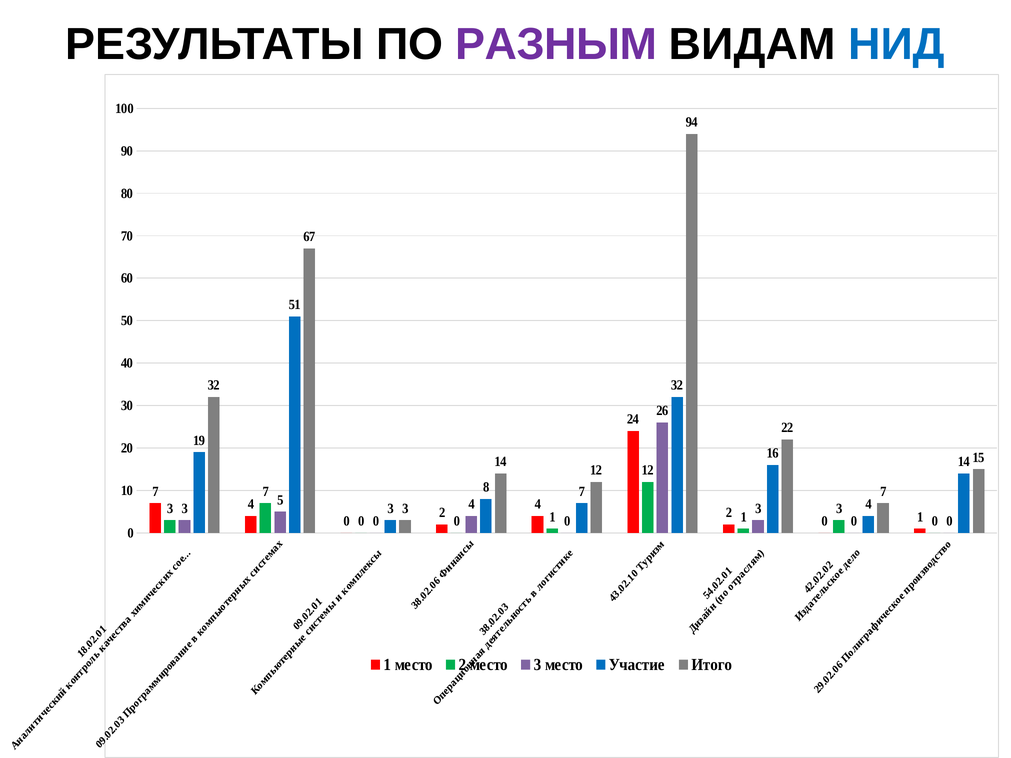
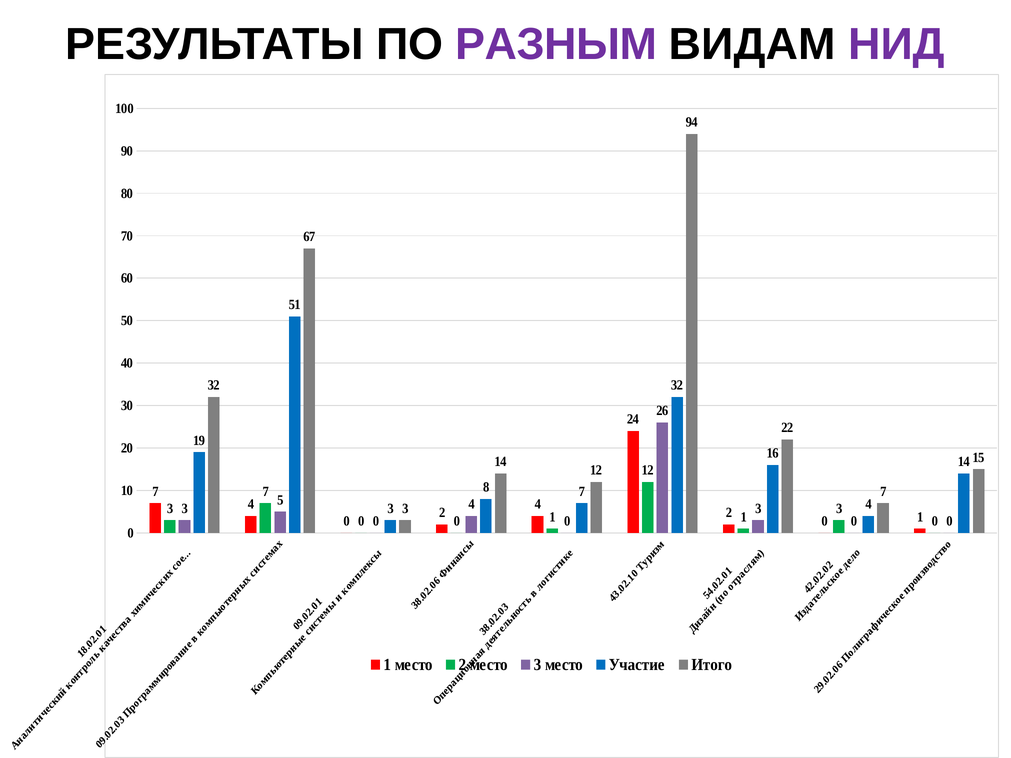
НИД colour: blue -> purple (897, 44)
